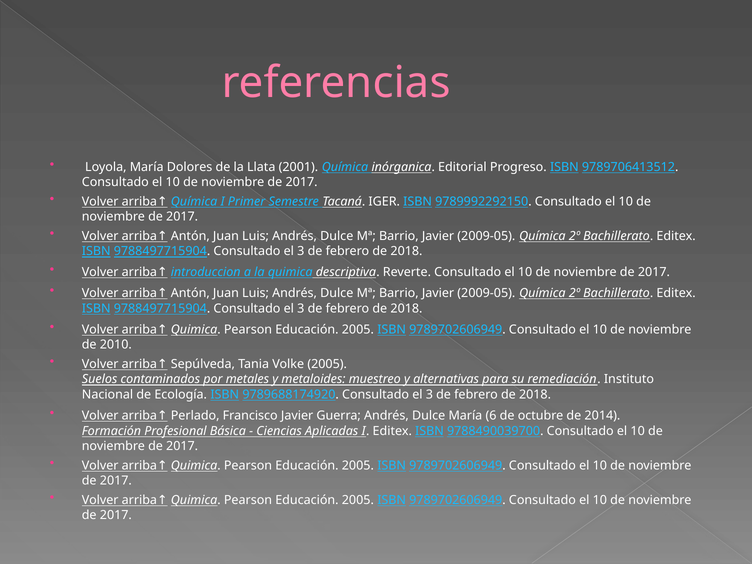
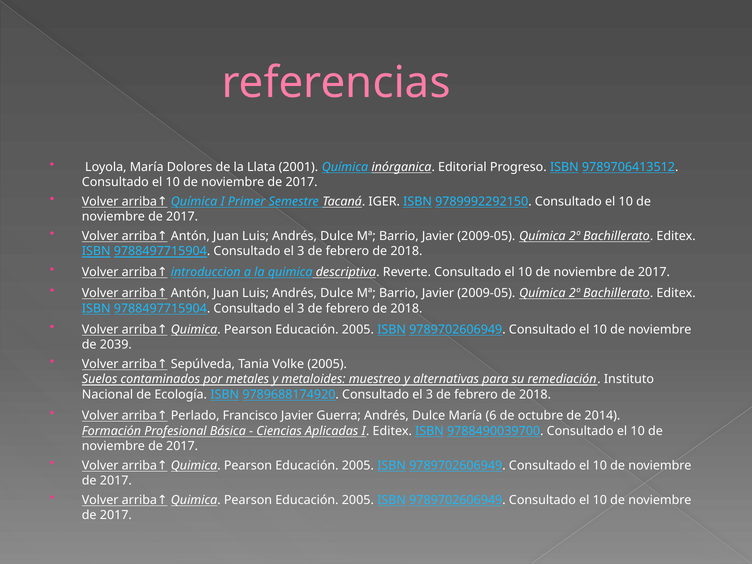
2010: 2010 -> 2039 (116, 345)
